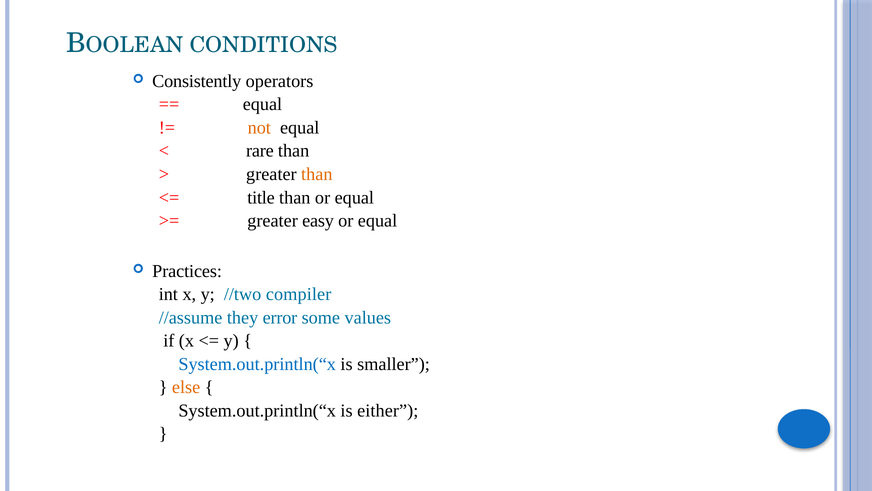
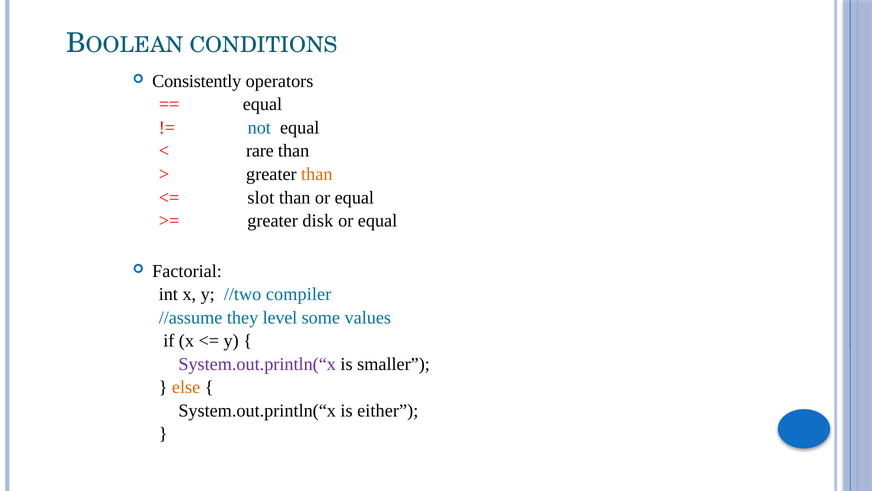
not colour: orange -> blue (259, 128)
title: title -> slot (261, 197)
easy: easy -> disk (318, 221)
Practices: Practices -> Factorial (187, 271)
error: error -> level (280, 317)
System.out.println(“x colour: blue -> purple (257, 364)
